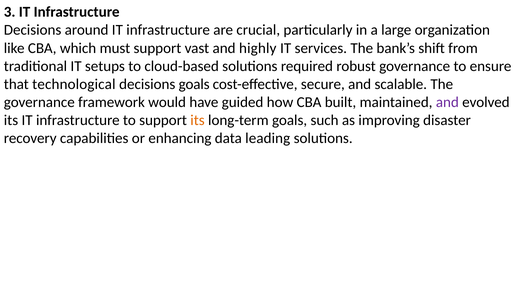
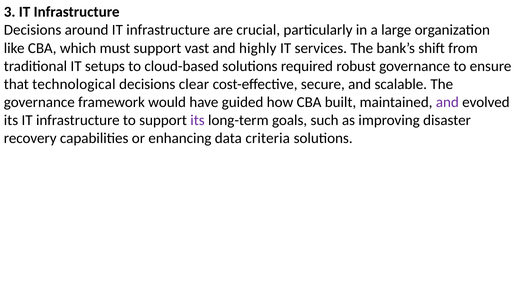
decisions goals: goals -> clear (194, 84)
its colour: orange -> purple (198, 120)
leading: leading -> criteria (268, 138)
